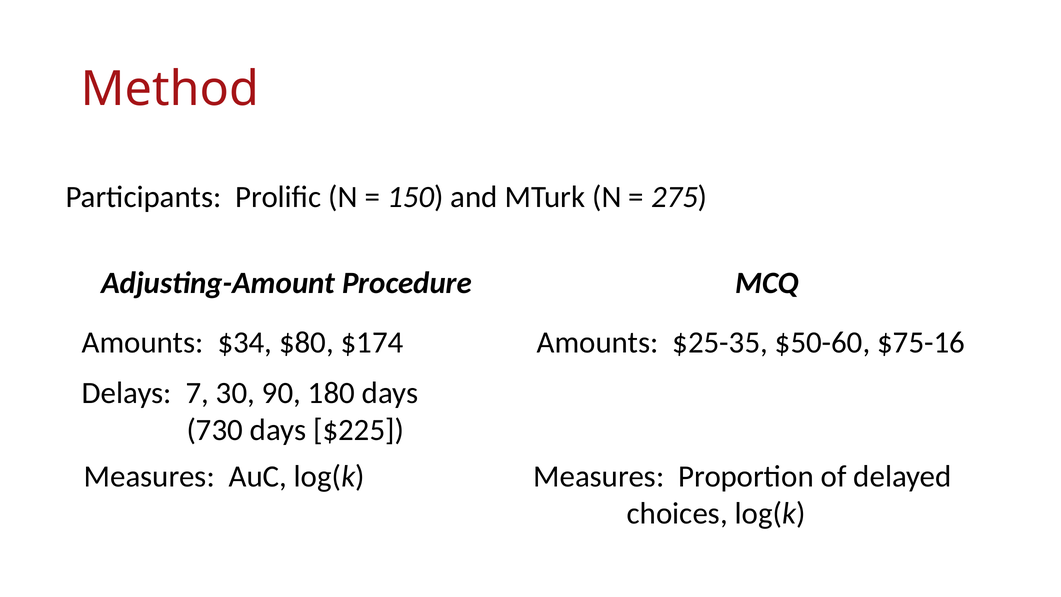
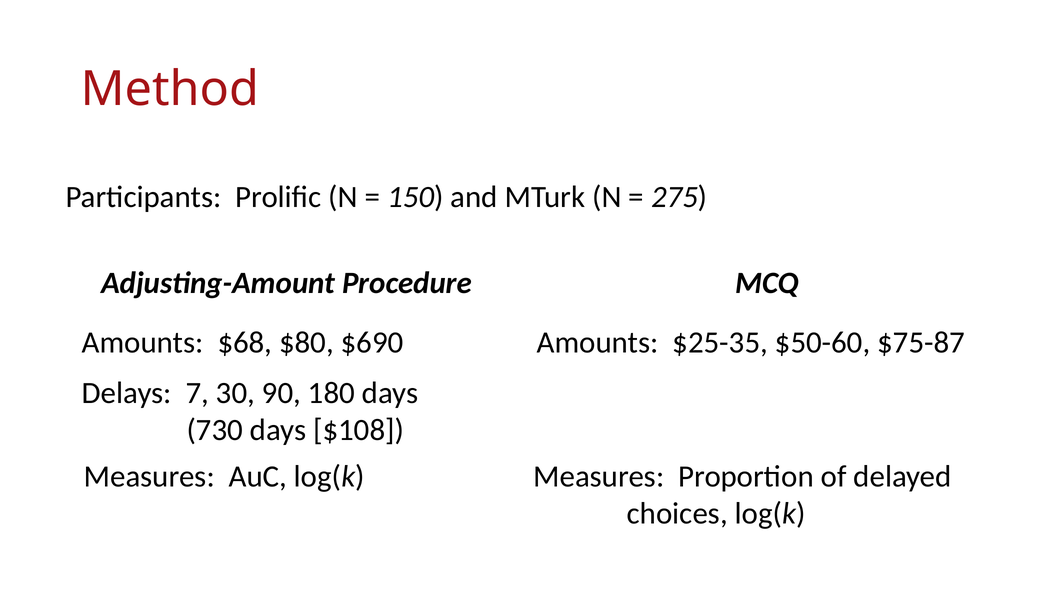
$34: $34 -> $68 (245, 342)
$174: $174 -> $690 (372, 342)
$75-16: $75-16 -> $75-87 (921, 342)
$225: $225 -> $108 (359, 430)
